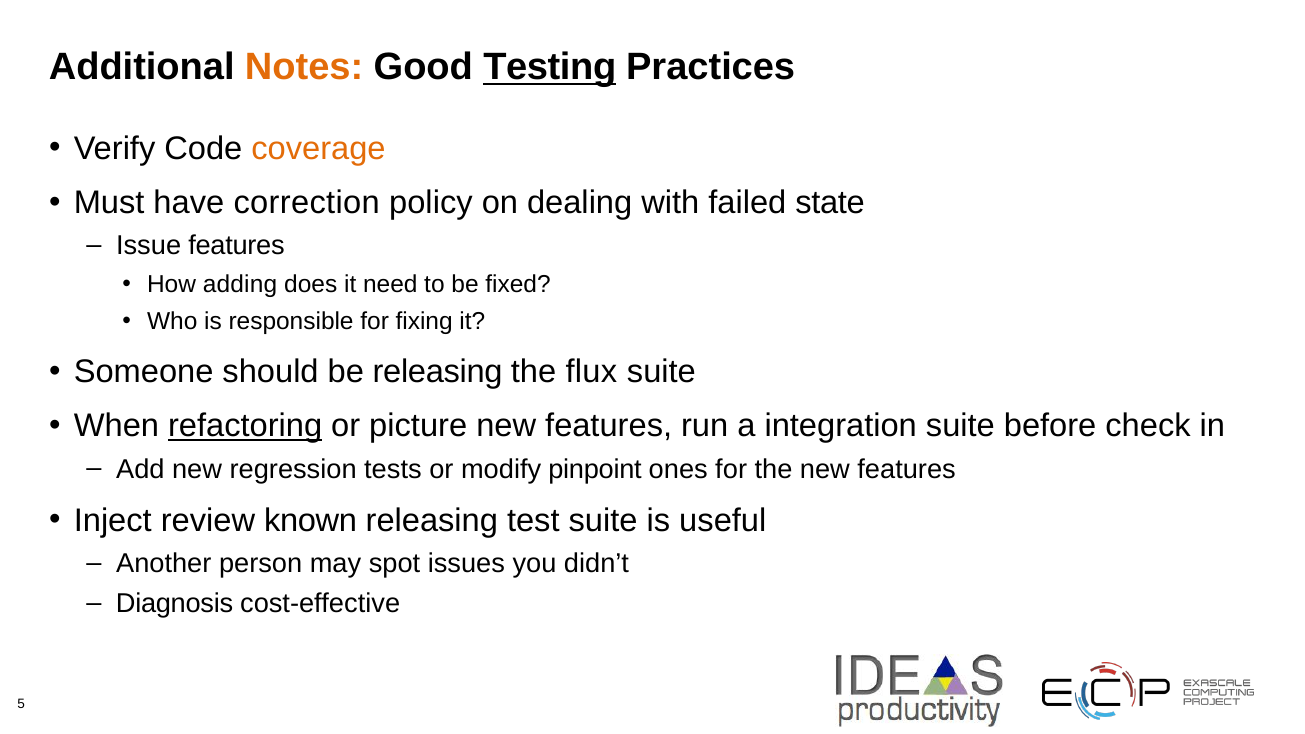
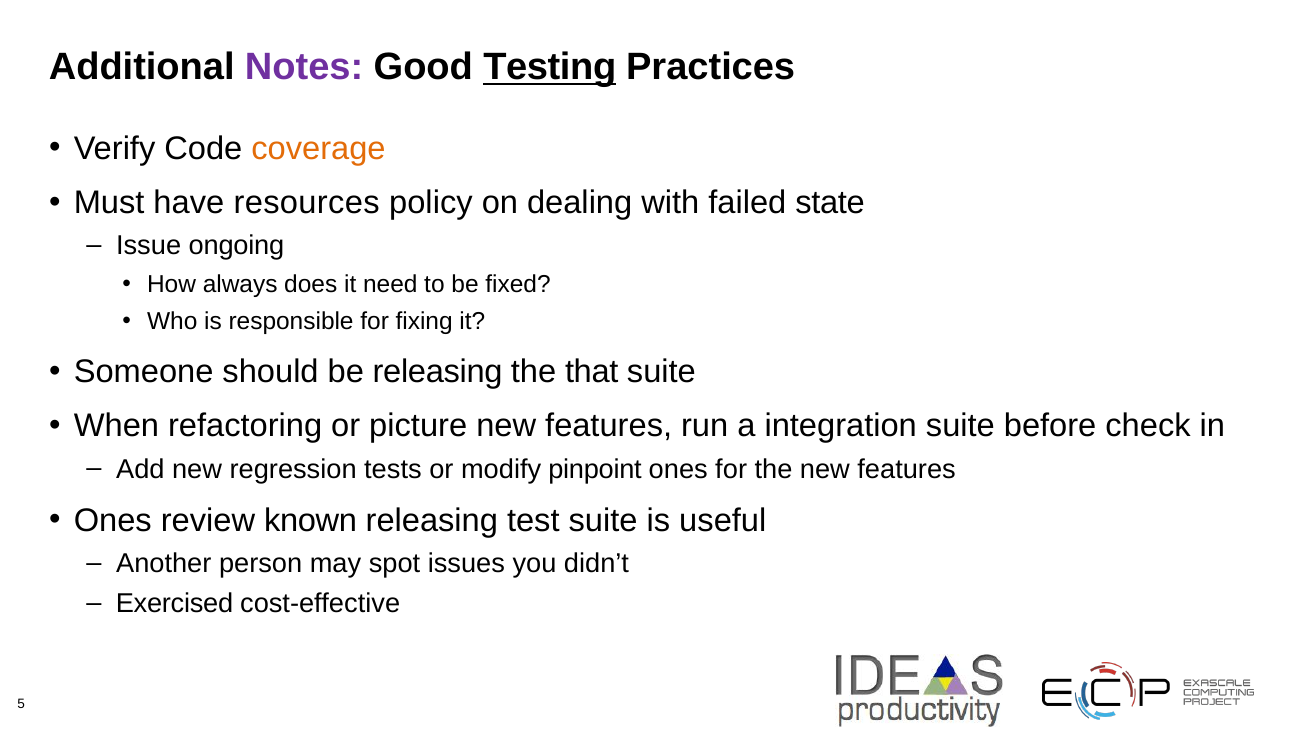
Notes colour: orange -> purple (304, 67)
correction: correction -> resources (307, 203)
Issue features: features -> ongoing (236, 246)
adding: adding -> always (240, 285)
flux: flux -> that (592, 372)
refactoring underline: present -> none (245, 426)
Inject: Inject -> Ones (113, 521)
Diagnosis: Diagnosis -> Exercised (175, 604)
